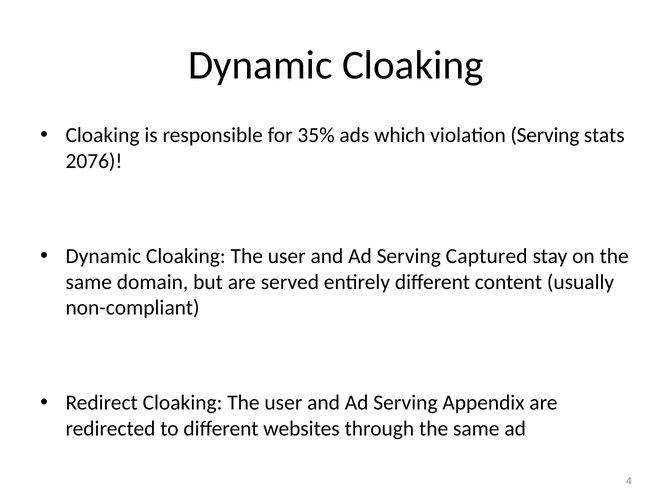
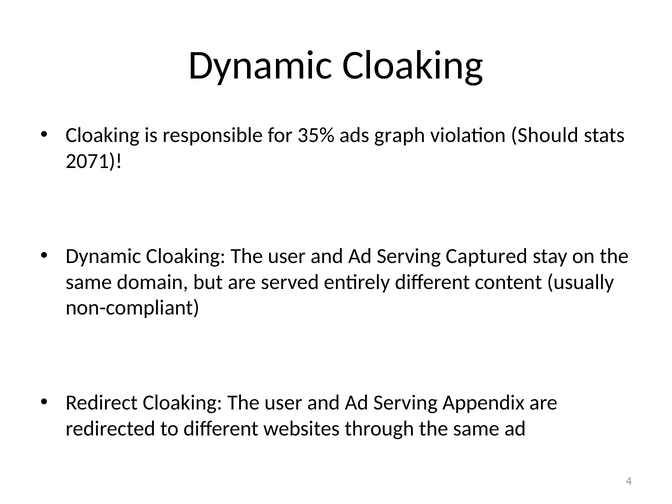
which: which -> graph (400, 135)
violation Serving: Serving -> Should (545, 135)
2076: 2076 -> 2071 (94, 161)
